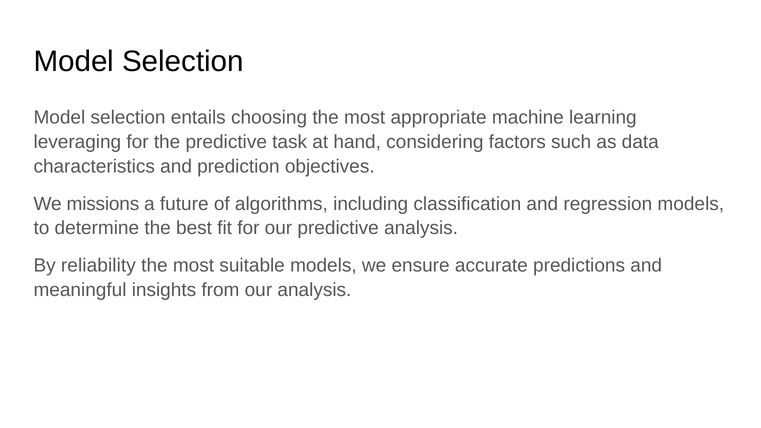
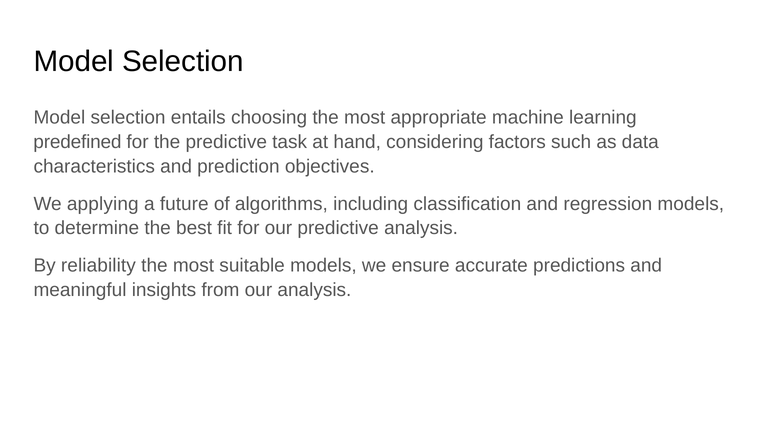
leveraging: leveraging -> predefined (77, 142)
missions: missions -> applying (103, 204)
